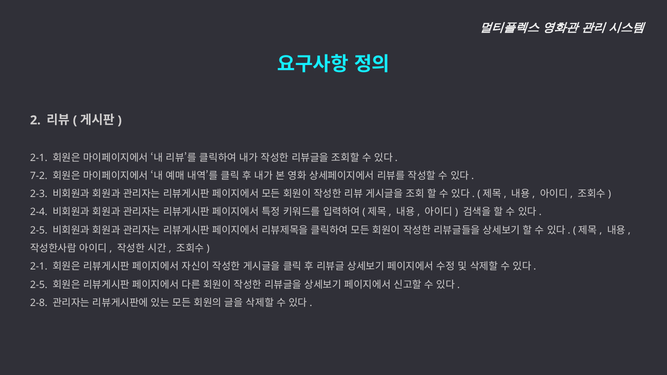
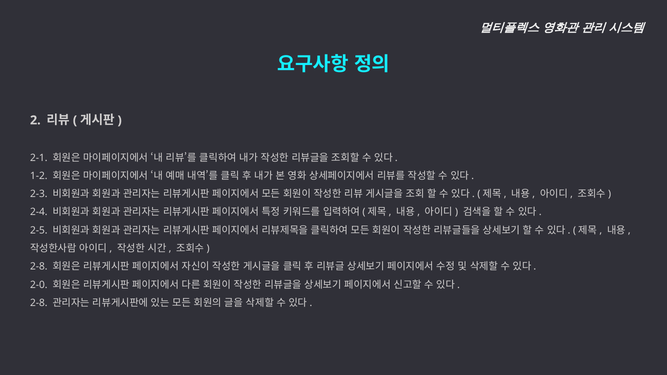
7-2: 7-2 -> 1-2 (39, 176)
2-1: 2-1 -> 2-8 (39, 267)
2-5: 2-5 -> 2-0 (39, 285)
